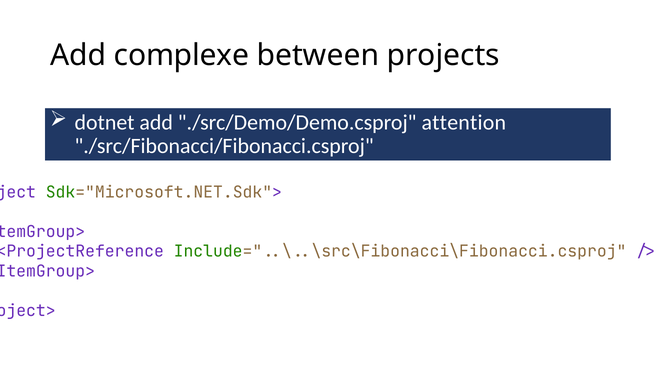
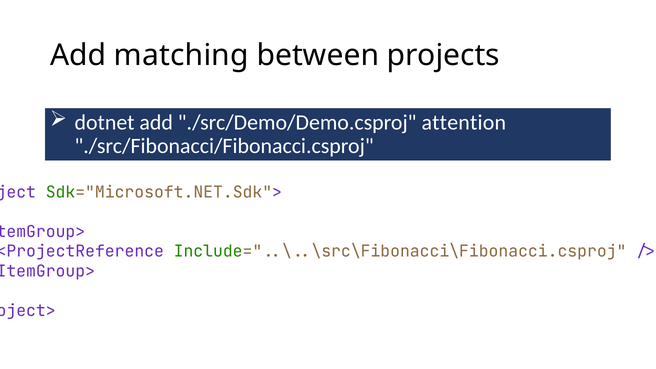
complexe: complexe -> matching (181, 55)
